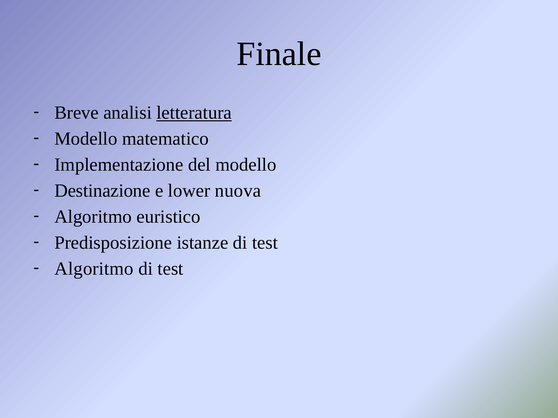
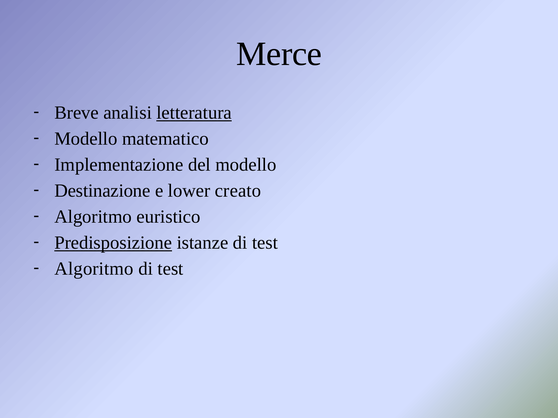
Finale: Finale -> Merce (279, 54)
nuova: nuova -> creato (238, 191)
Predisposizione underline: none -> present (113, 243)
